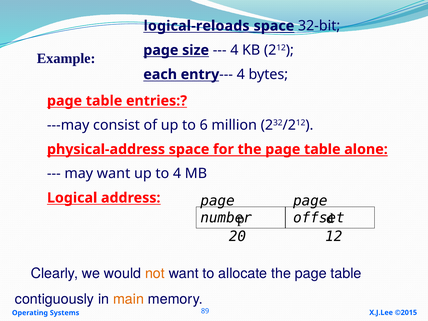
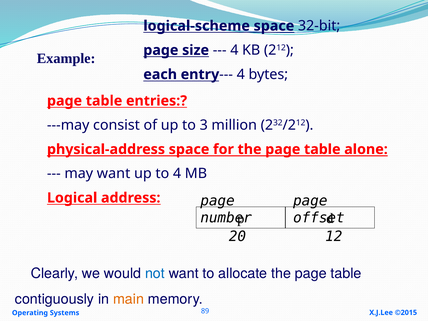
logical-reloads: logical-reloads -> logical-scheme (197, 26)
6: 6 -> 3 (204, 125)
not colour: orange -> blue (155, 273)
